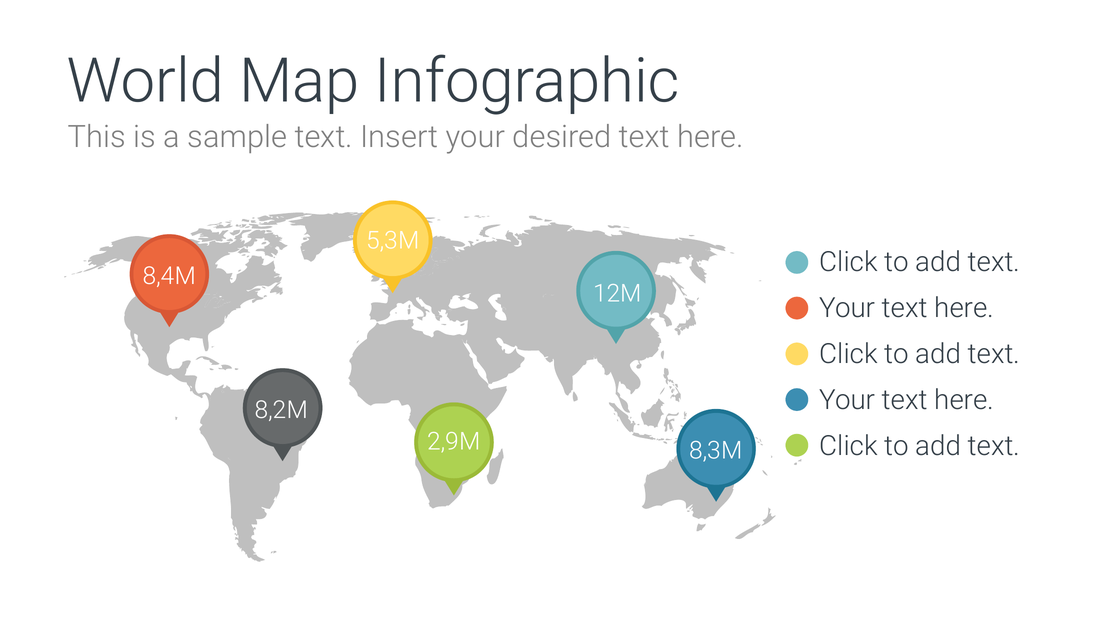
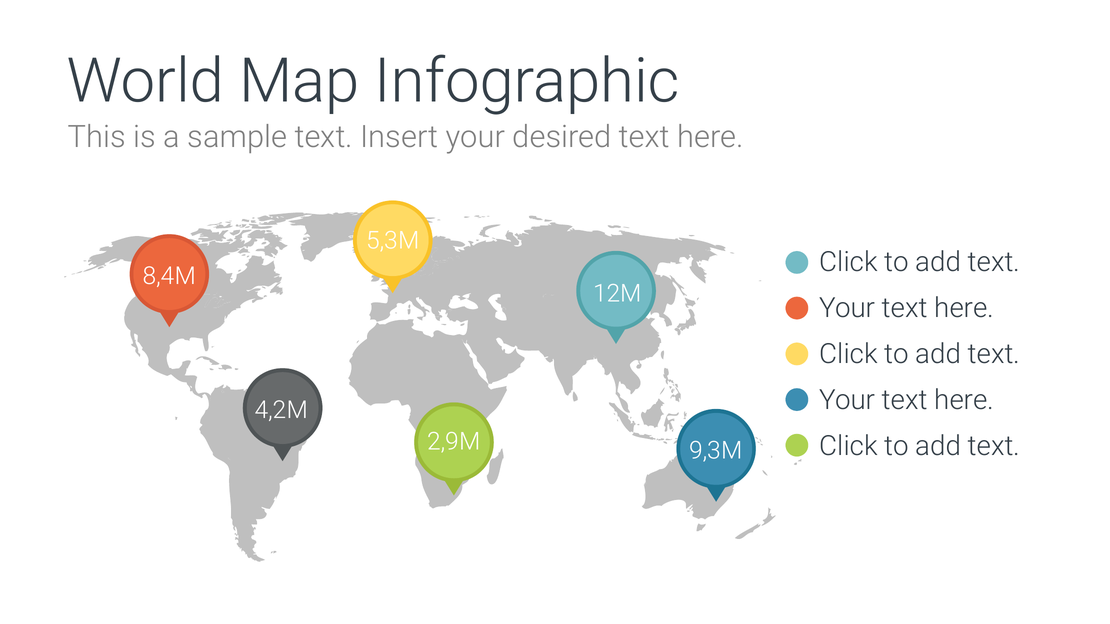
8,2M: 8,2M -> 4,2M (281, 410)
8,3M: 8,3M -> 9,3M (716, 451)
